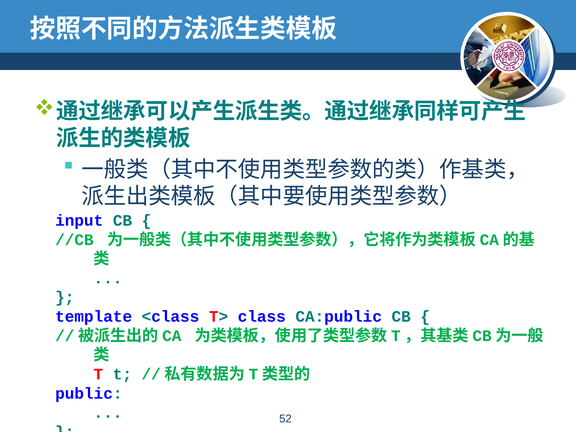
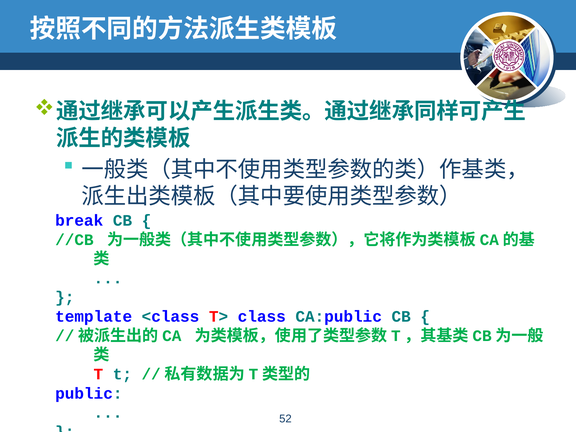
input: input -> break (79, 221)
